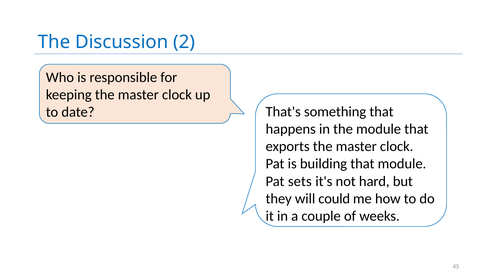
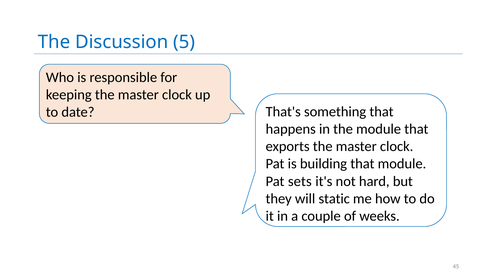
2: 2 -> 5 (184, 42)
could: could -> static (334, 199)
